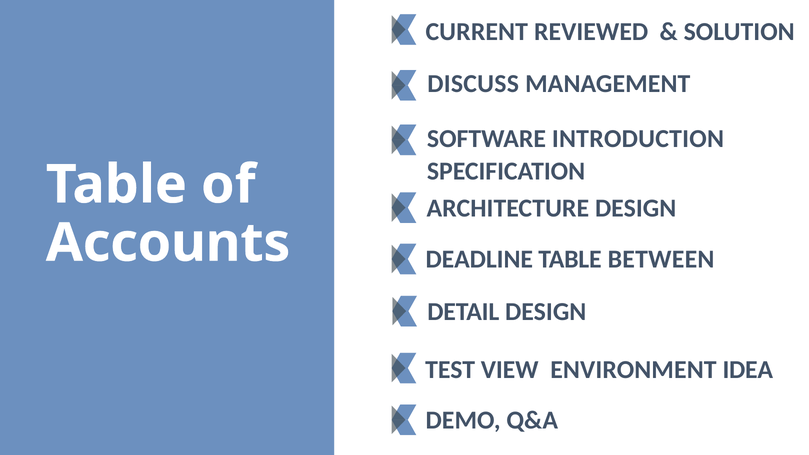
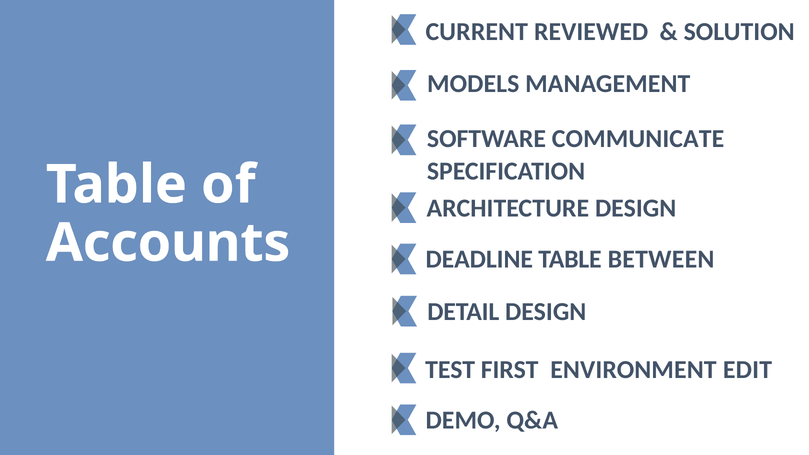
DISCUSS: DISCUSS -> MODELS (473, 84)
INTRODUCTION: INTRODUCTION -> COMMUNICATE (638, 139)
VIEW: VIEW -> FIRST (510, 370)
IDEA: IDEA -> EDIT (748, 370)
